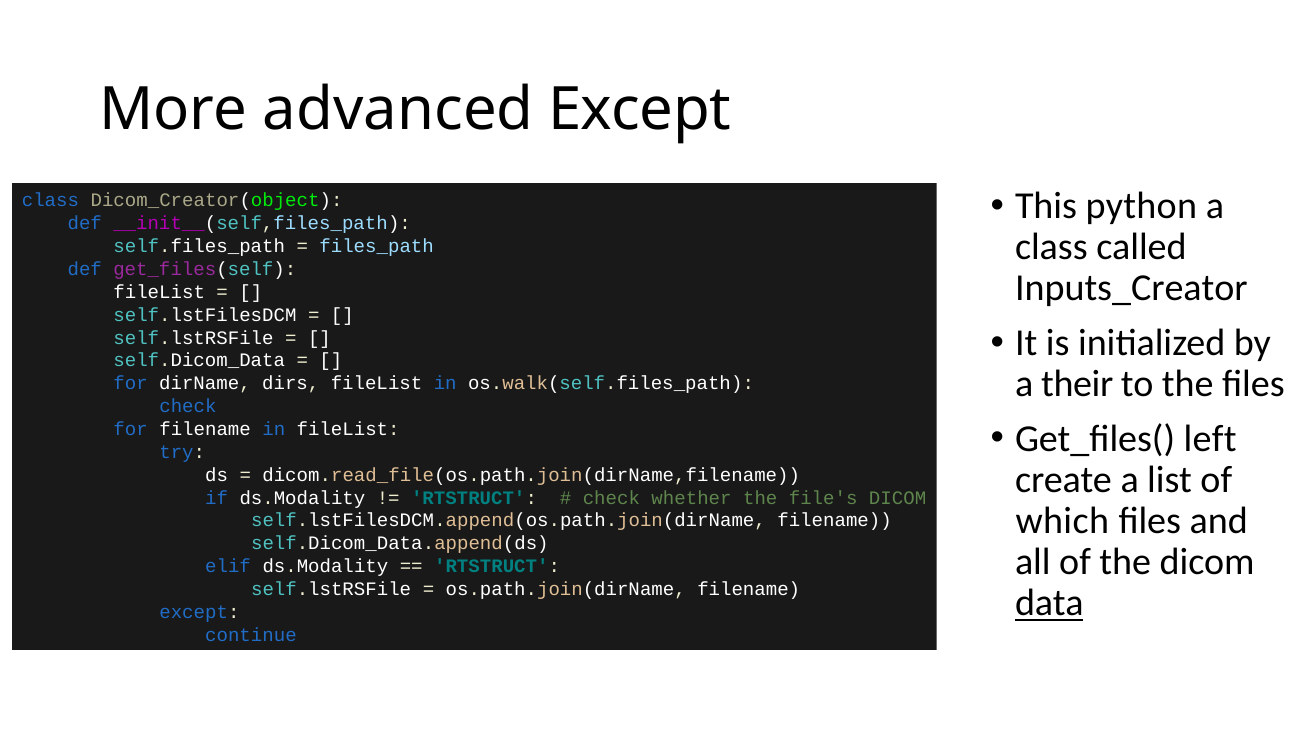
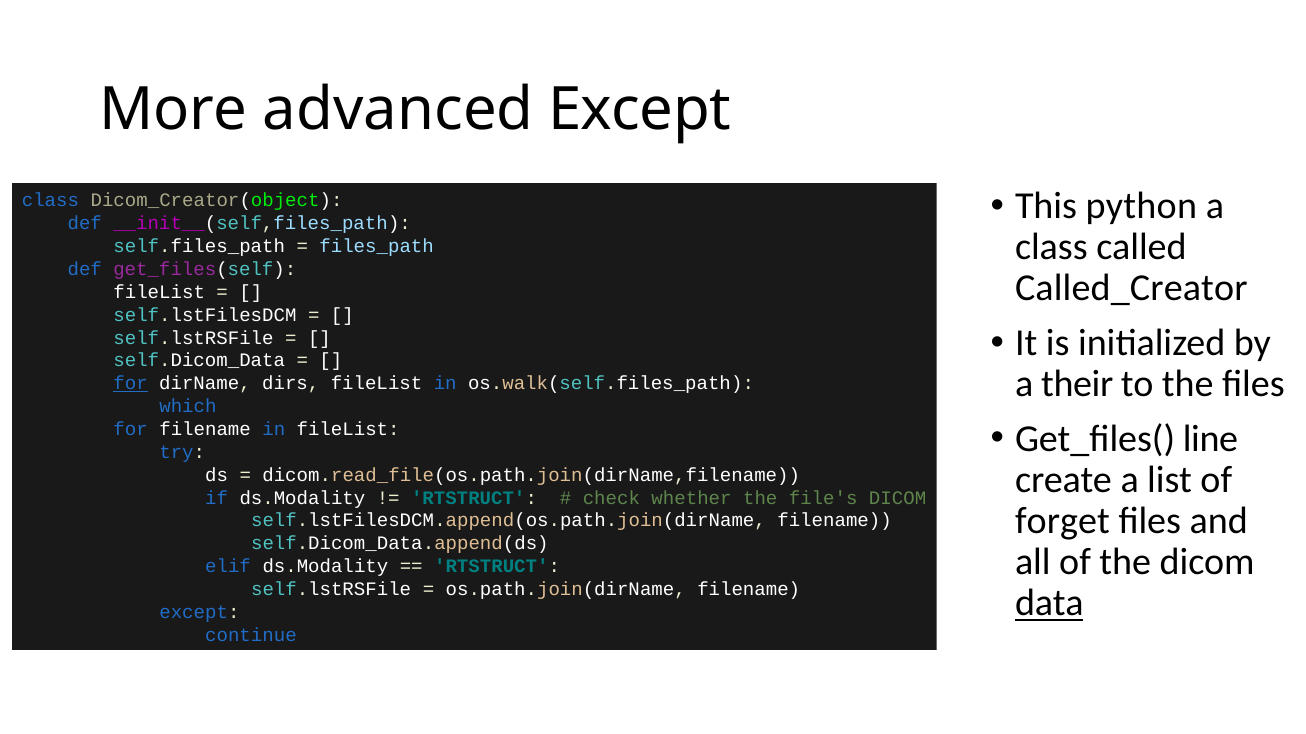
Inputs_Creator: Inputs_Creator -> Called_Creator (1131, 289)
for underline: none -> present (131, 384)
check: check -> which (188, 407)
left: left -> line (1210, 439)
which: which -> forget (1062, 522)
